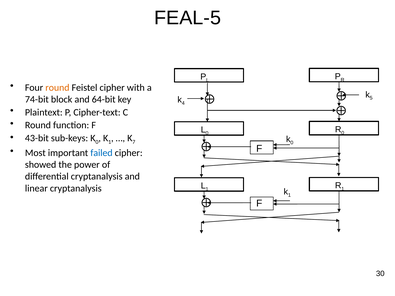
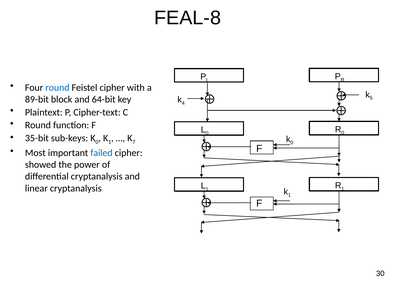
FEAL-5: FEAL-5 -> FEAL-8 (188, 18)
round colour: orange -> blue (57, 88)
74-bit: 74-bit -> 89-bit (37, 99)
43-bit: 43-bit -> 35-bit (37, 138)
